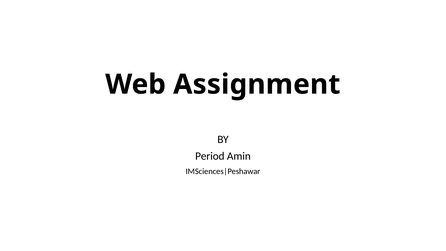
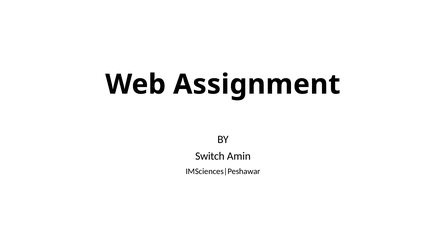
Period: Period -> Switch (210, 156)
